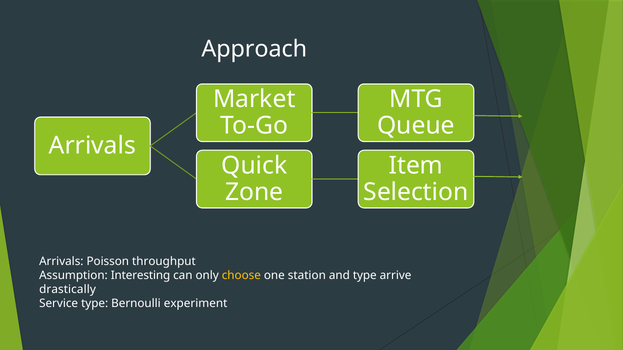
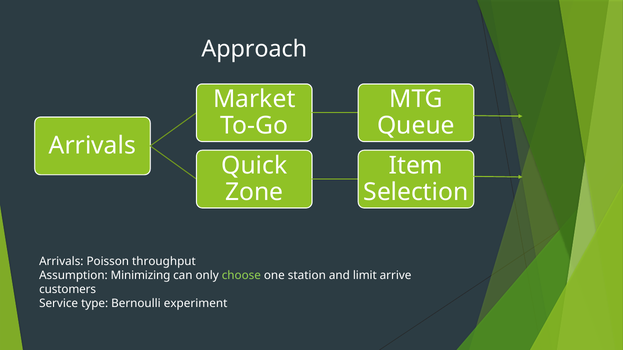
Interesting: Interesting -> Minimizing (140, 276)
choose colour: yellow -> light green (241, 276)
and type: type -> limit (365, 276)
drastically: drastically -> customers (68, 290)
